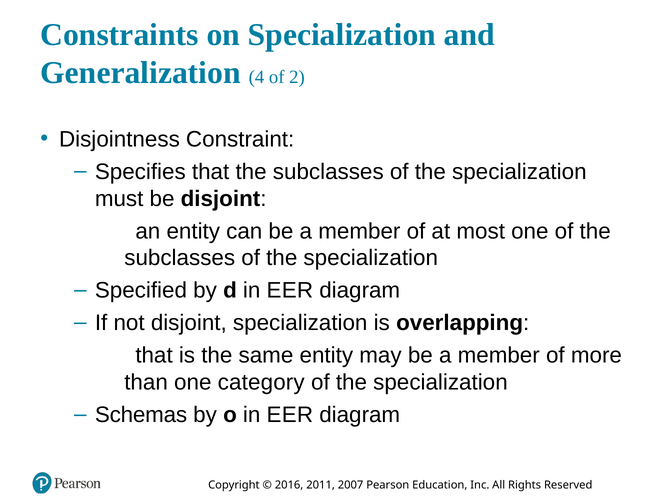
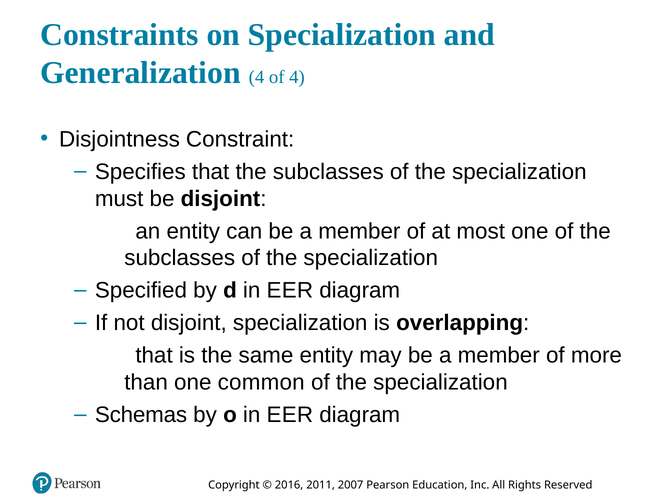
of 2: 2 -> 4 (297, 77)
category: category -> common (261, 382)
